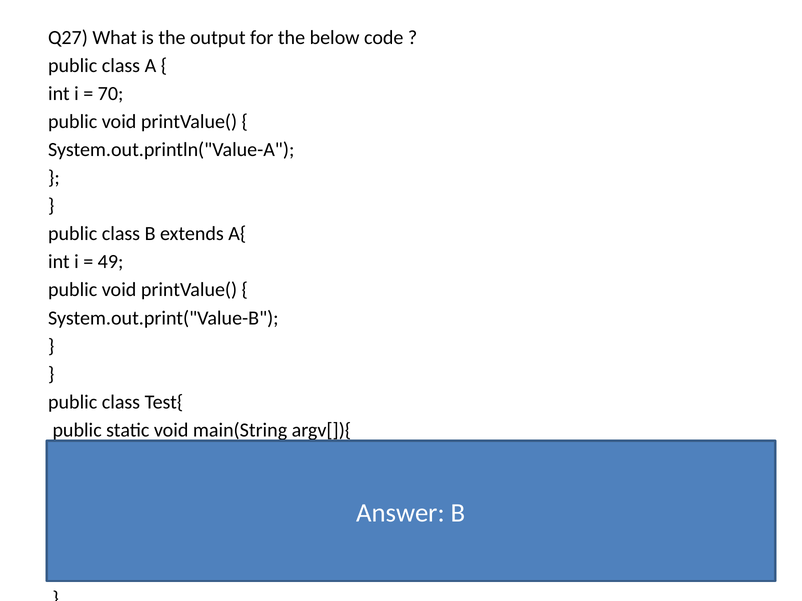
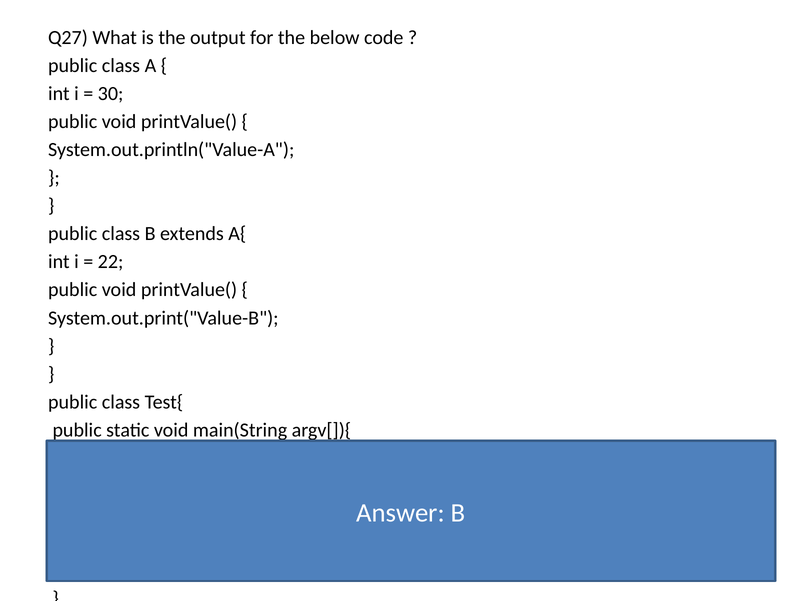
70: 70 -> 30 (111, 94)
49: 49 -> 22 (111, 262)
